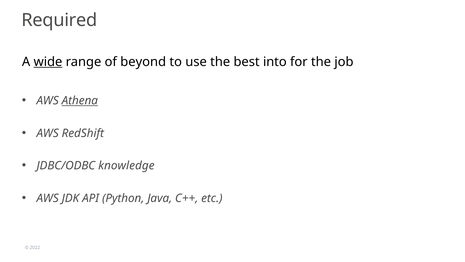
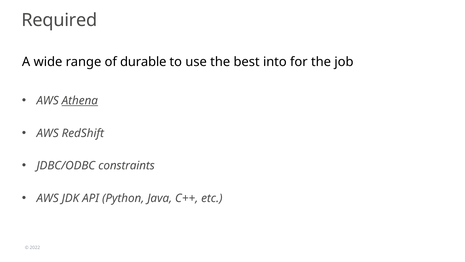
wide underline: present -> none (48, 62)
beyond: beyond -> durable (143, 62)
knowledge: knowledge -> constraints (127, 166)
